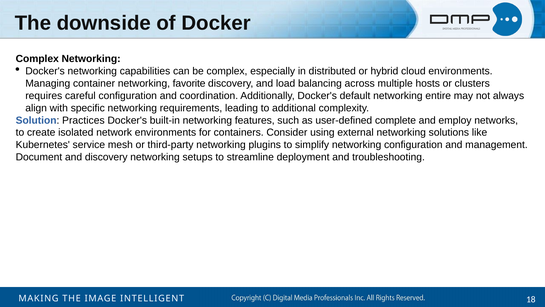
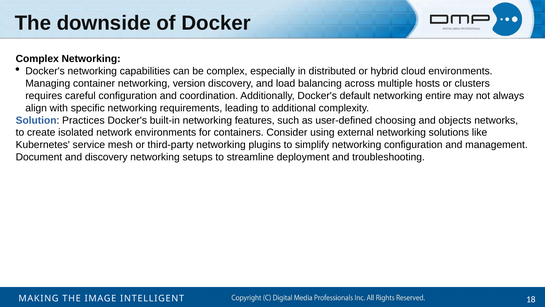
favorite: favorite -> version (189, 83)
complete: complete -> choosing (395, 120)
employ: employ -> objects (455, 120)
